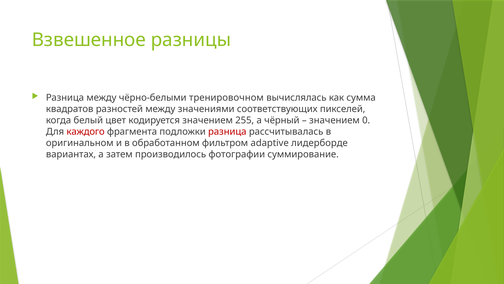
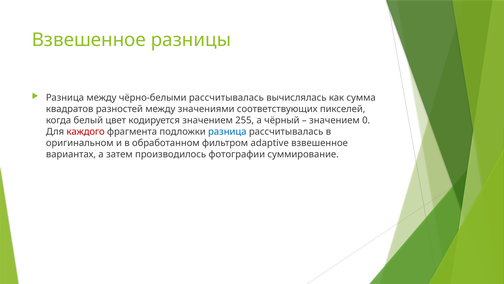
чёрно-белыми тренировочном: тренировочном -> рассчитывалась (226, 98)
разница colour: red -> blue (227, 132)
adaptive лидерборде: лидерборде -> взвешенное (320, 143)
